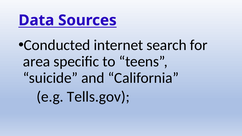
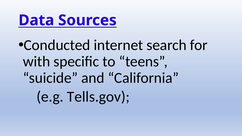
area: area -> with (37, 62)
